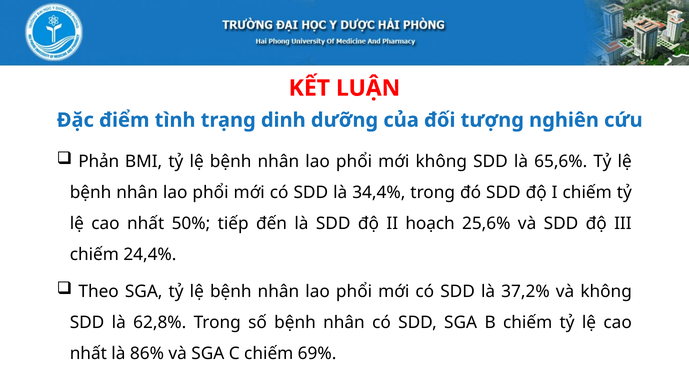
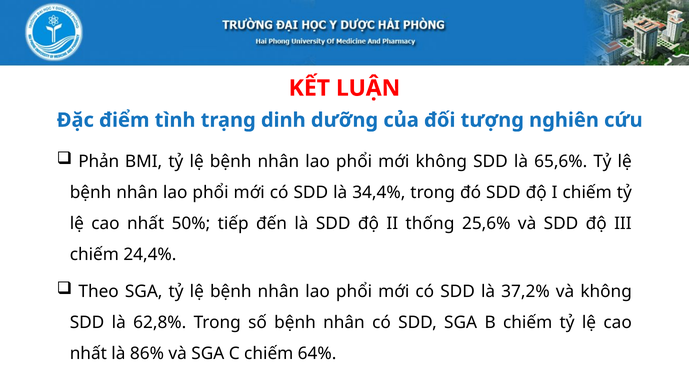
hoạch: hoạch -> thống (430, 223)
69%: 69% -> 64% (317, 353)
